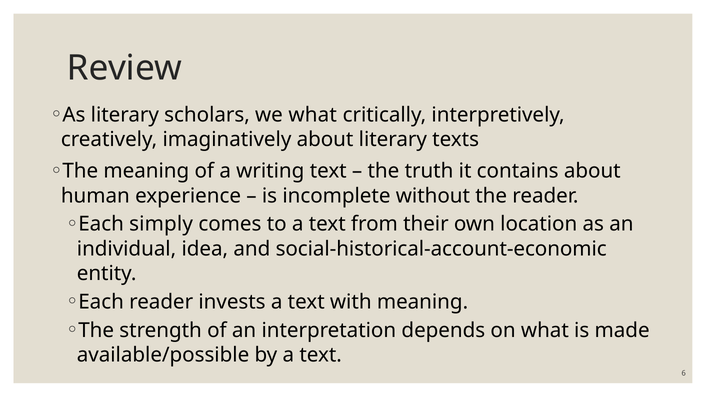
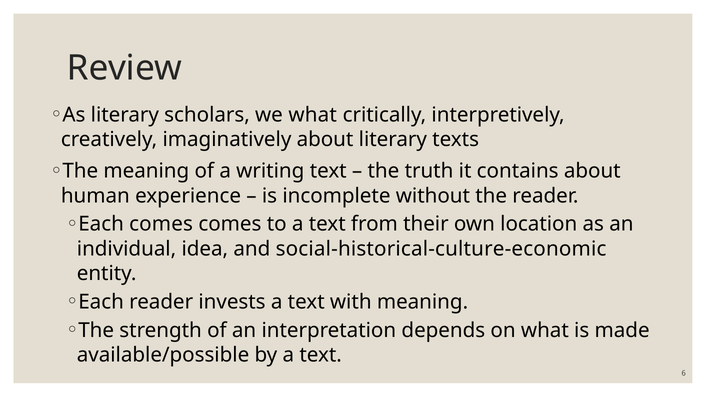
Each simply: simply -> comes (161, 224)
social-historical-account-economic: social-historical-account-economic -> social-historical-culture-economic (441, 249)
